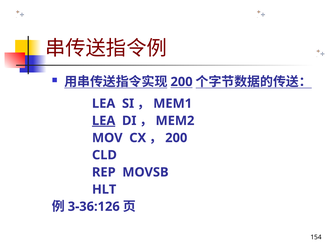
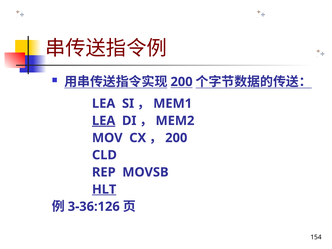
HLT underline: none -> present (104, 189)
